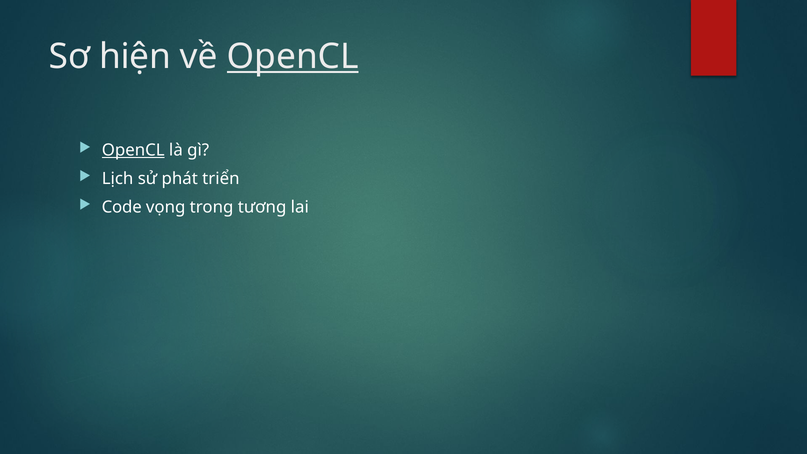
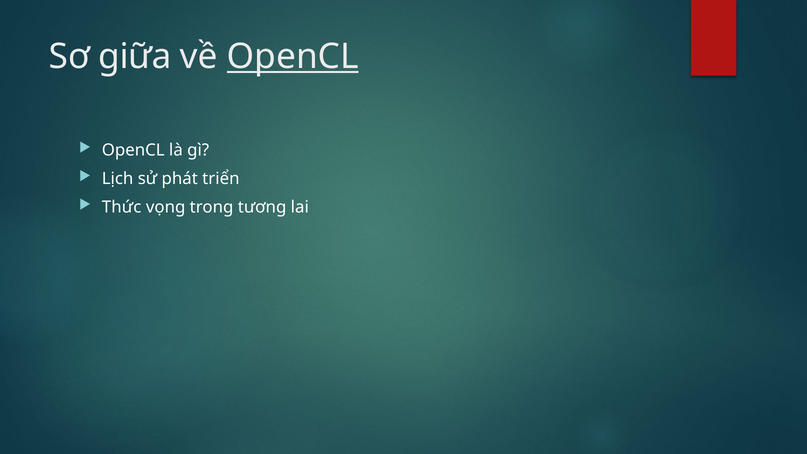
hiện: hiện -> giữa (135, 57)
OpenCL underline: present -> none (133, 150)
Code: Code -> Thức (122, 207)
